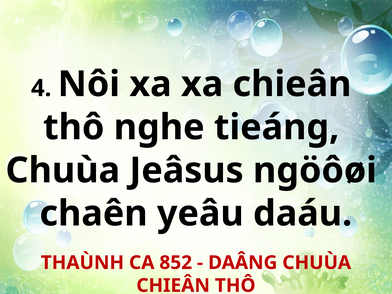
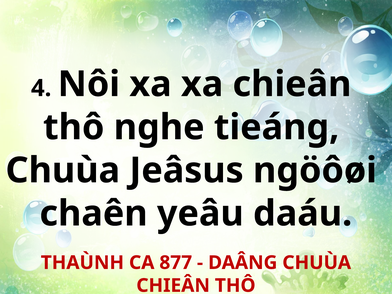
852: 852 -> 877 (176, 263)
